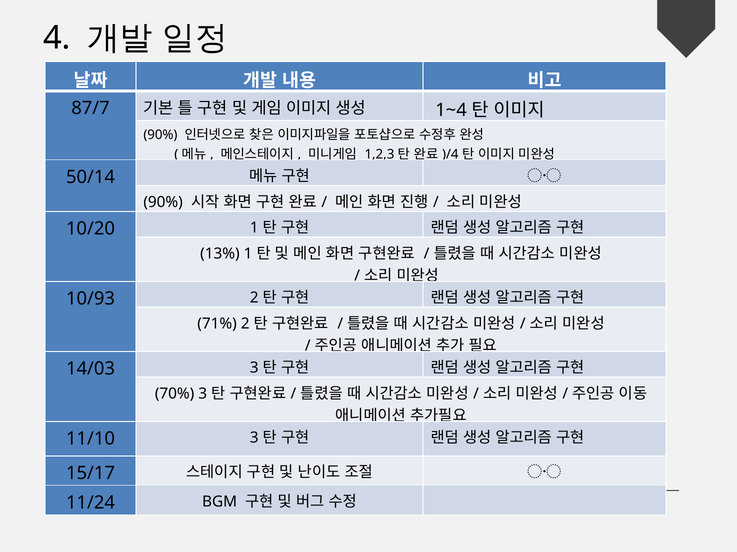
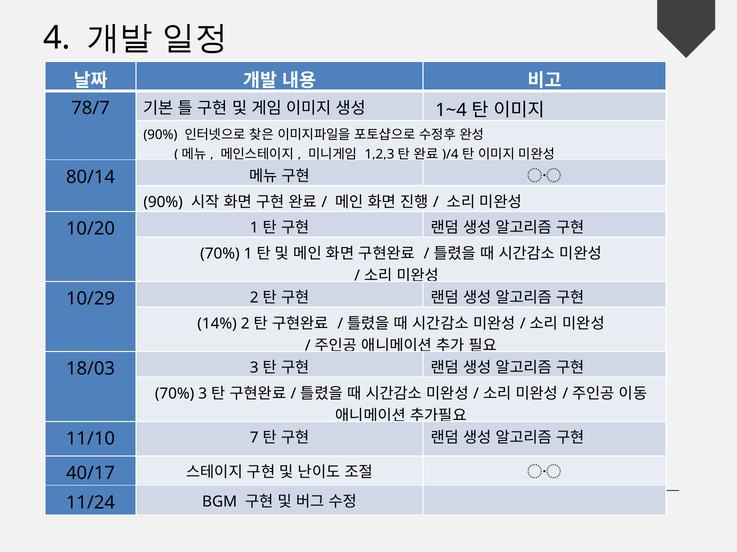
87/7: 87/7 -> 78/7 (91, 108)
50/14: 50/14 -> 80/14 (91, 177)
13%: 13% -> 70% (220, 254)
10/93: 10/93 -> 10/29 (91, 299)
71%: 71% -> 14% (217, 324)
14/03: 14/03 -> 18/03 (91, 369)
11/10 3: 3 -> 7 (254, 438)
15/17: 15/17 -> 40/17 (91, 474)
